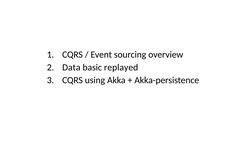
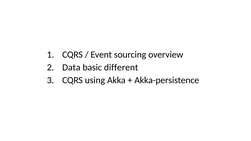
replayed: replayed -> different (121, 68)
